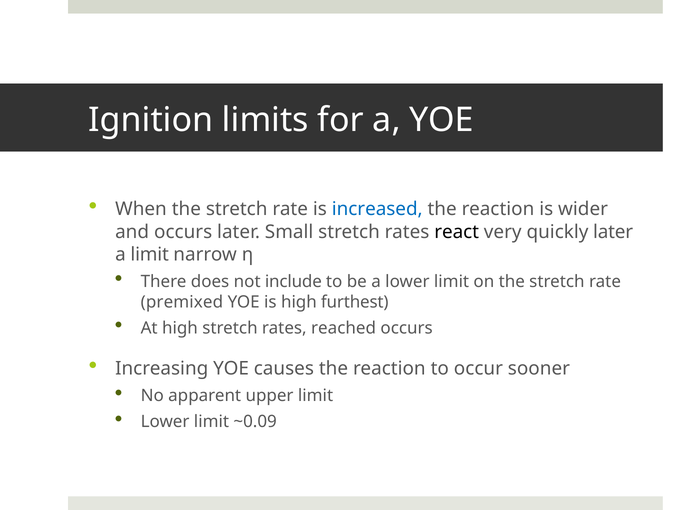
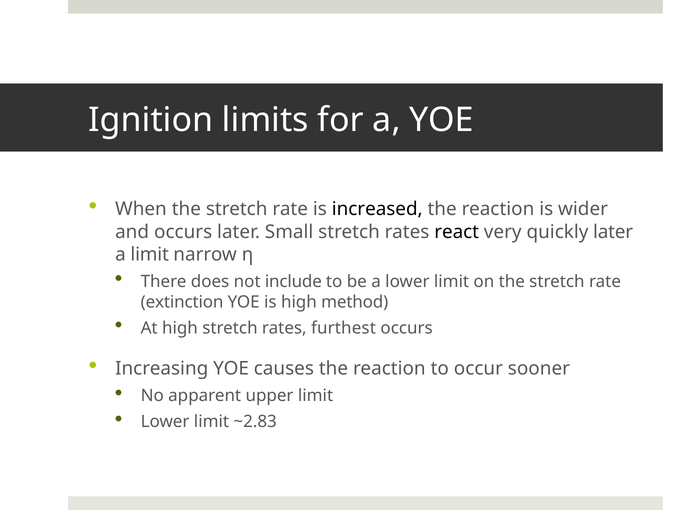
increased colour: blue -> black (377, 209)
premixed: premixed -> extinction (182, 302)
furthest: furthest -> method (355, 302)
reached: reached -> furthest (343, 328)
~0.09: ~0.09 -> ~2.83 (255, 422)
